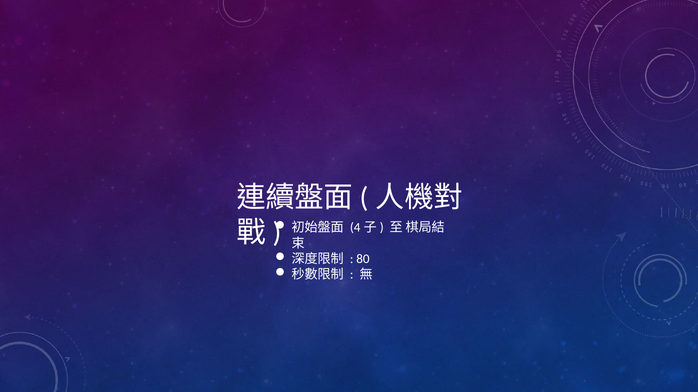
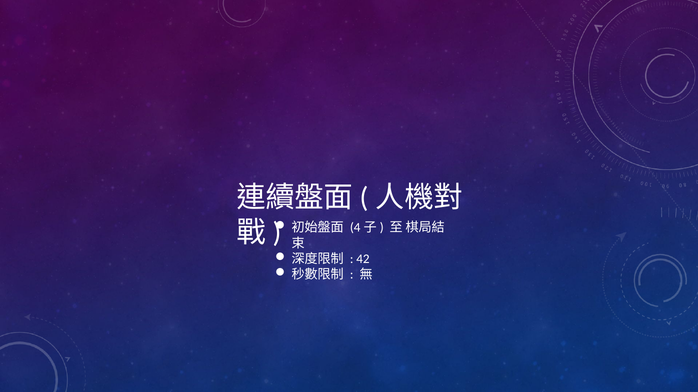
80: 80 -> 42 (363, 259)
